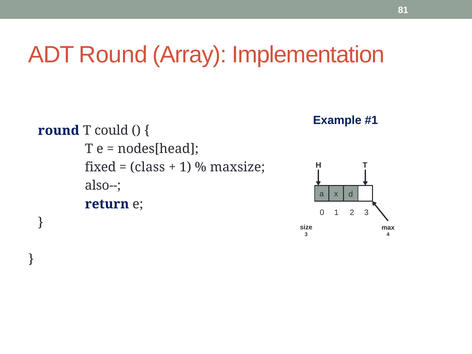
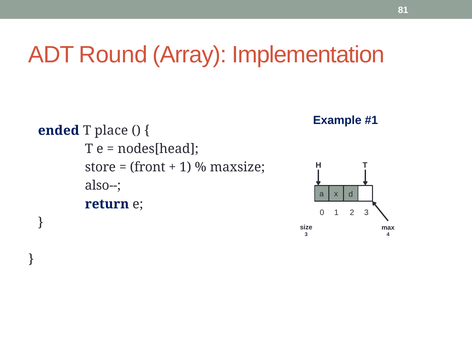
round: round -> ended (59, 131)
could: could -> place (111, 131)
fixed: fixed -> store (100, 167)
class: class -> front (148, 167)
